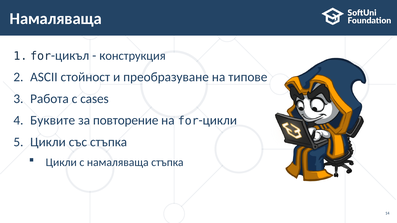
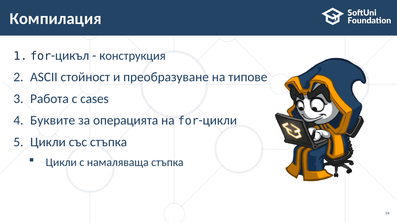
Намаляваща: Намаляваща -> Компилация (56, 19)
повторение: повторение -> операцията (126, 120)
